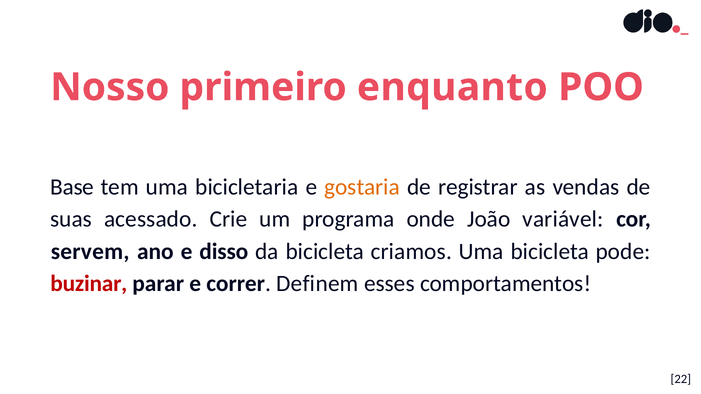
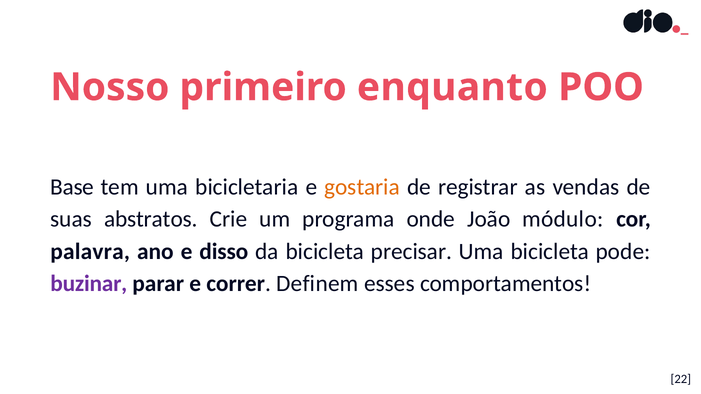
acessado: acessado -> abstratos (151, 219)
variável: variável -> módulo (563, 219)
servem: servem -> palavra (90, 252)
criamos: criamos -> precisar (411, 252)
buzinar colour: red -> purple (89, 284)
